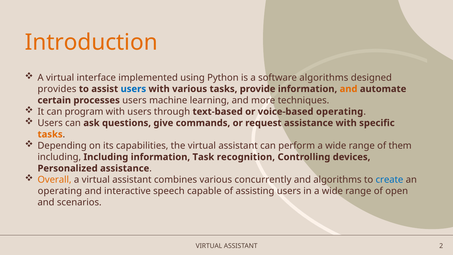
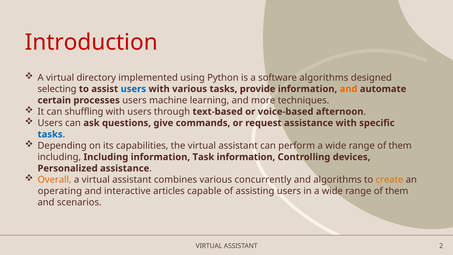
Introduction colour: orange -> red (91, 42)
interface: interface -> directory (96, 78)
provides: provides -> selecting (57, 89)
program: program -> shuffling (84, 112)
voice-based operating: operating -> afternoon (340, 112)
tasks colour: orange -> blue (50, 134)
Task recognition: recognition -> information (246, 157)
create colour: blue -> orange (389, 180)
speech: speech -> articles (169, 191)
open: open -> them (397, 191)
